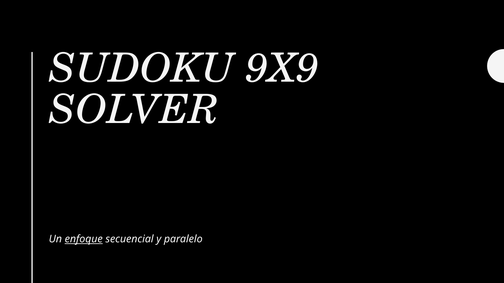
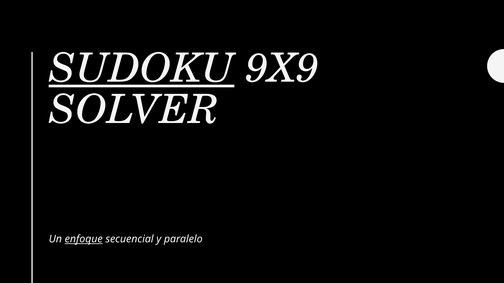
SUDOKU underline: none -> present (142, 69)
